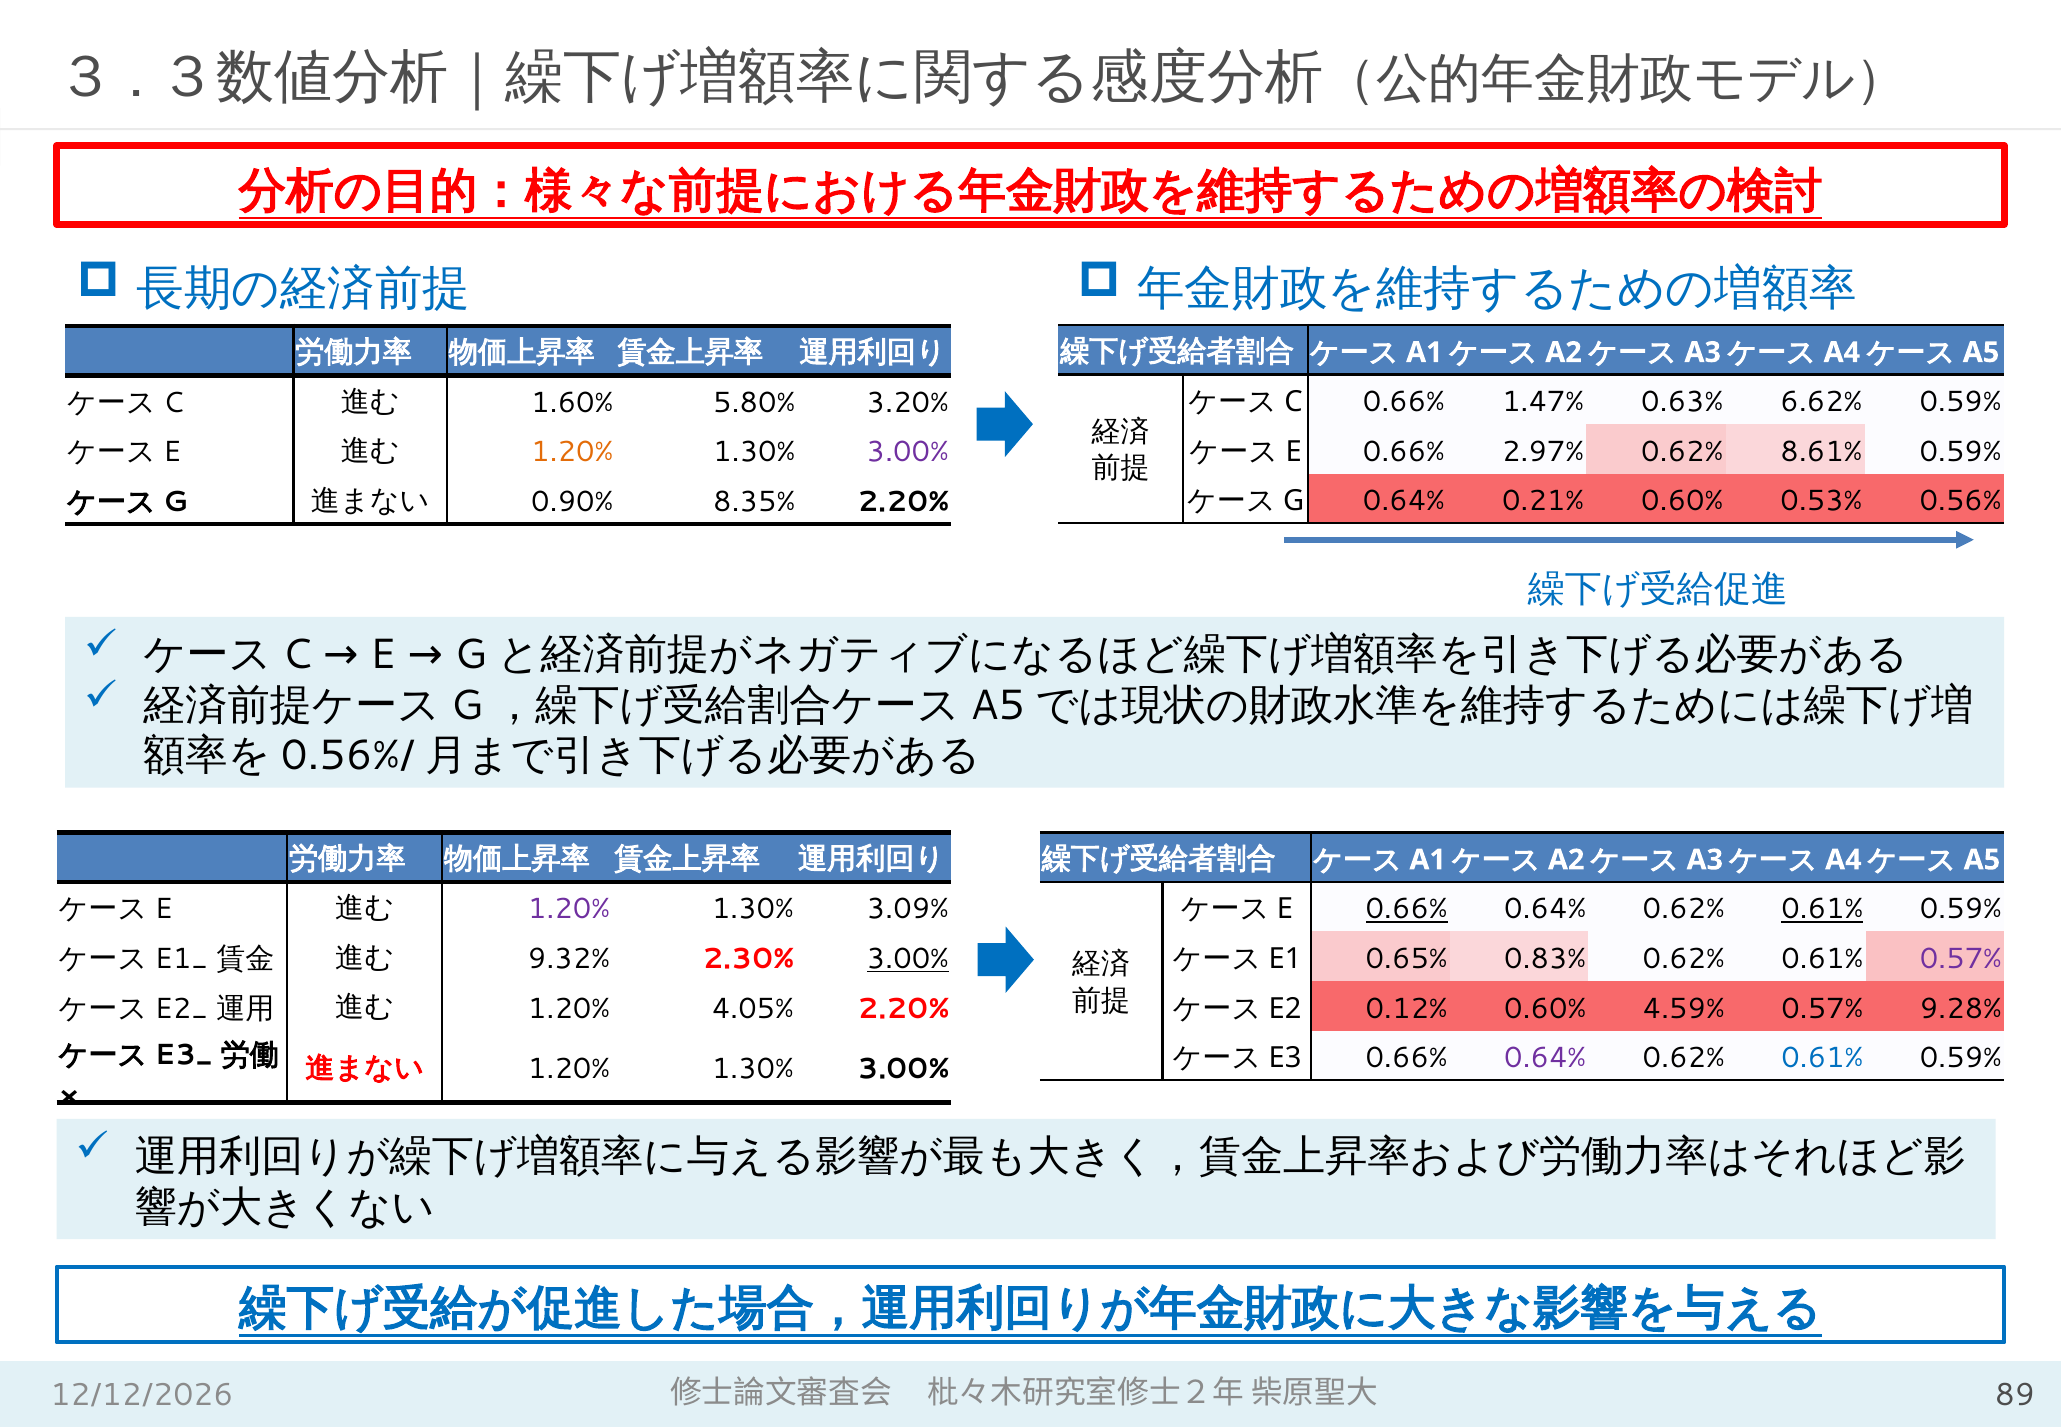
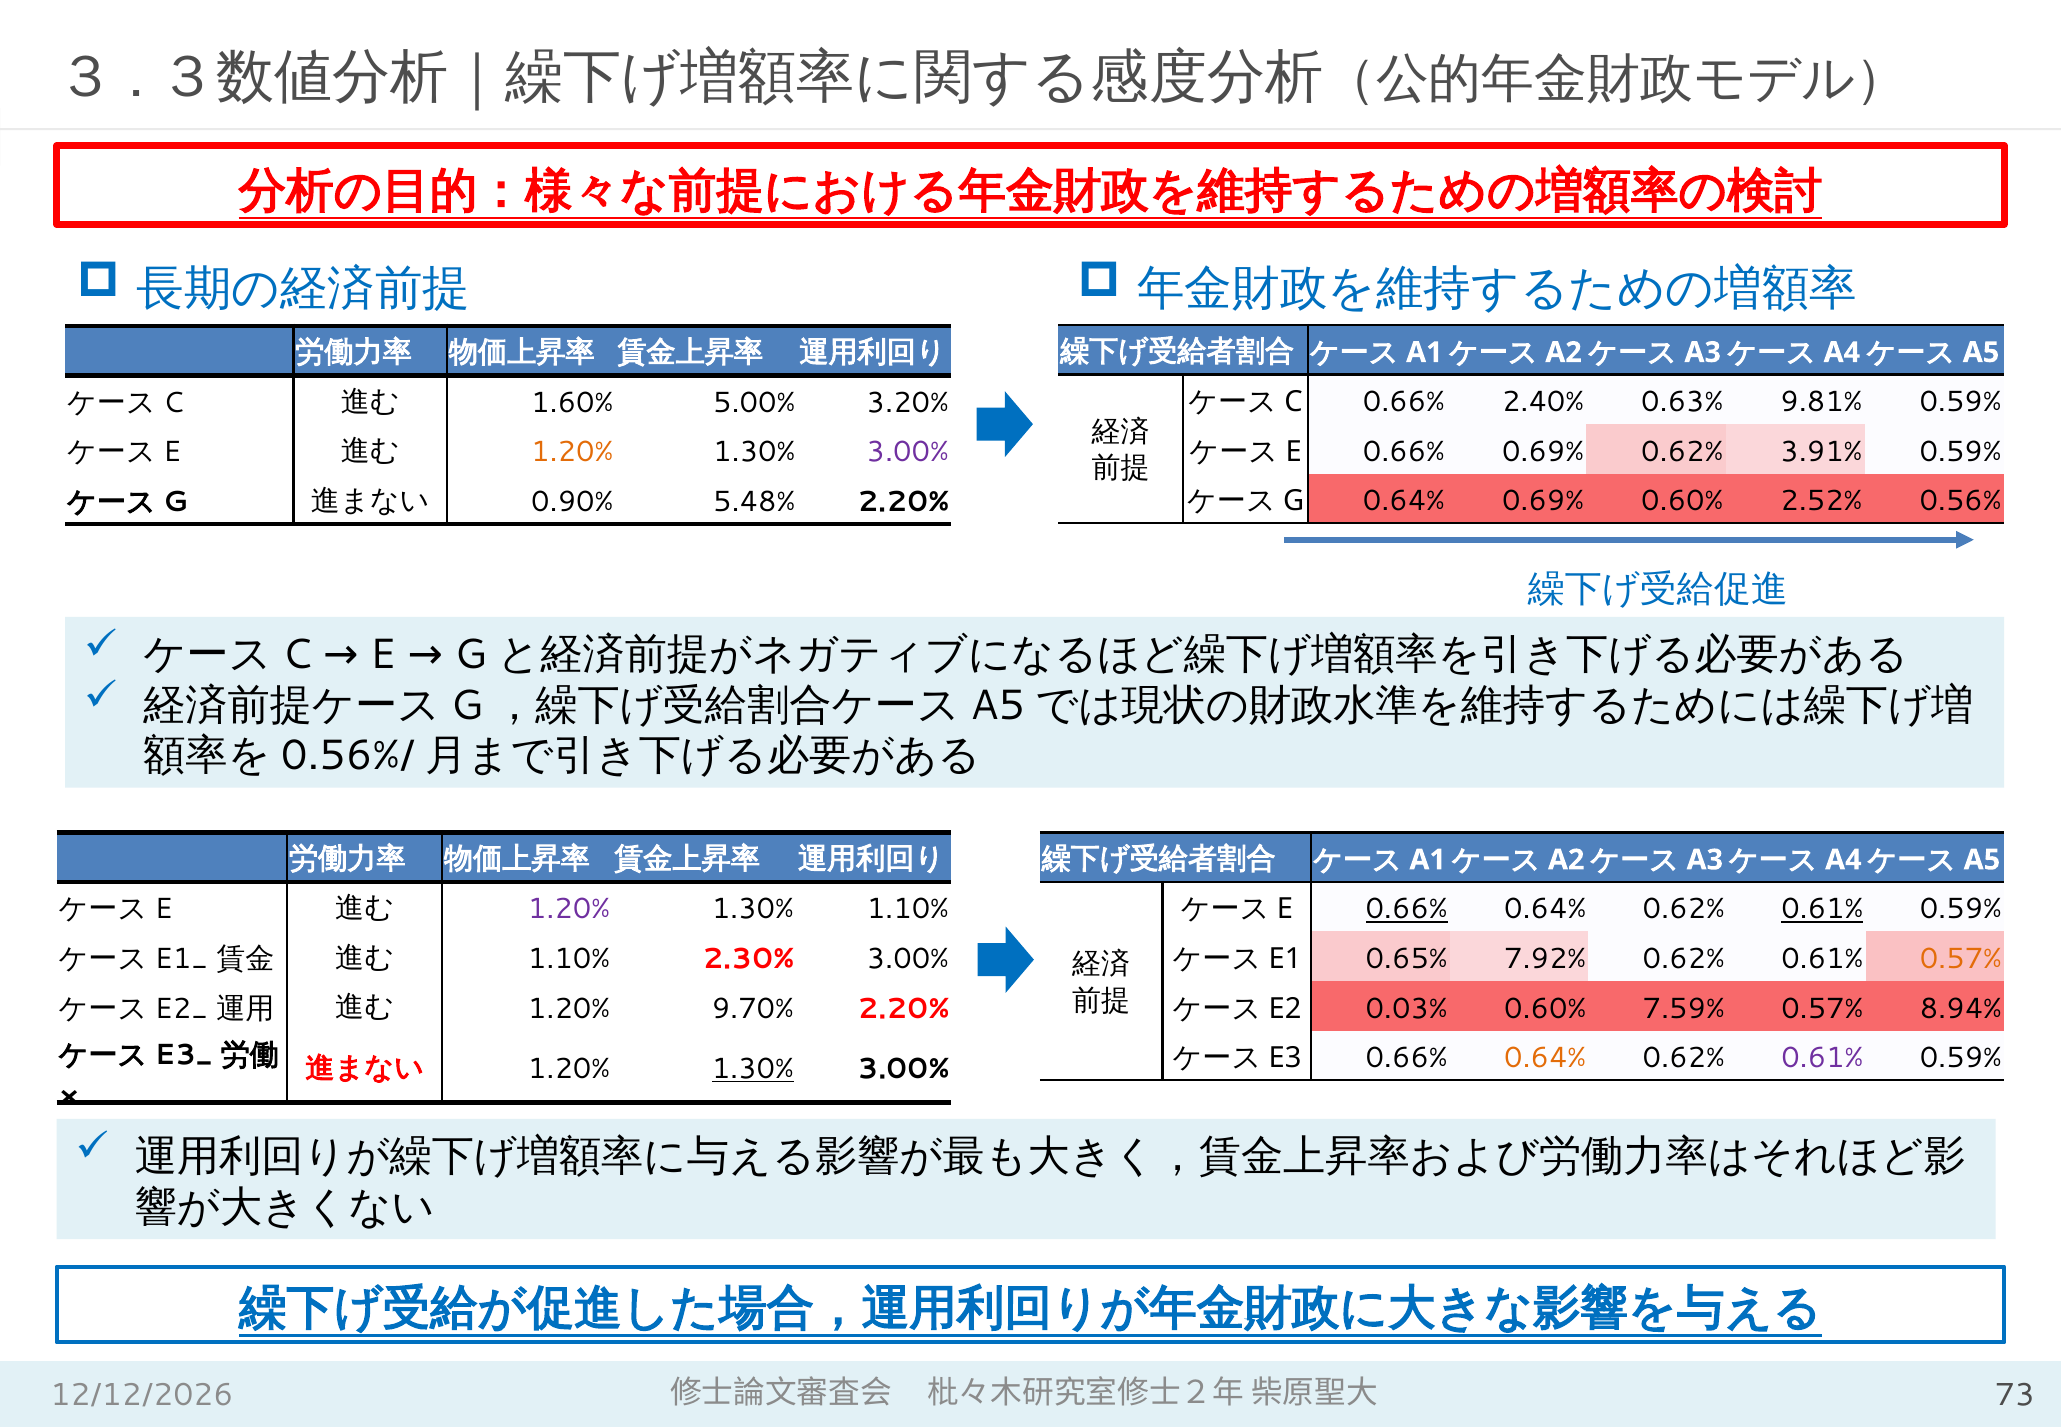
1.47%: 1.47% -> 2.40% (1543, 402)
6.62%: 6.62% -> 9.81% (1821, 402)
5.80%: 5.80% -> 5.00% (754, 403)
0.66% 2.97%: 2.97% -> 0.69% (1543, 451)
8.61%: 8.61% -> 3.91% (1821, 451)
0.64% 0.21%: 0.21% -> 0.69% (1543, 501)
0.53%: 0.53% -> 2.52% (1821, 501)
8.35%: 8.35% -> 5.48% (754, 502)
1.30% 3.09%: 3.09% -> 1.10% (908, 909)
9.32%: 9.32% -> 1.10% (569, 959)
3.00% underline: present -> none (908, 959)
0.83%: 0.83% -> 7.92% (1545, 959)
0.57% colour: purple -> orange (1961, 959)
4.05%: 4.05% -> 9.70% (753, 1008)
0.12%: 0.12% -> 0.03% (1407, 1008)
4.59%: 4.59% -> 7.59% (1684, 1008)
9.28%: 9.28% -> 8.94% (1961, 1008)
0.64% colour: purple -> orange (1545, 1058)
0.61% colour: blue -> purple (1822, 1058)
1.30% underline: none -> present (753, 1069)
89: 89 -> 73 (2015, 1395)
